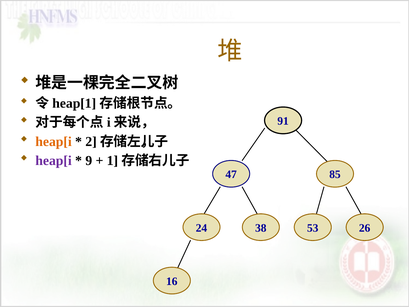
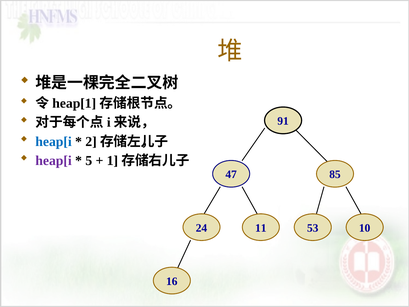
heap[i colour: orange -> blue (54, 141)
9: 9 -> 5 (89, 161)
38: 38 -> 11 (261, 228)
26: 26 -> 10 (365, 228)
